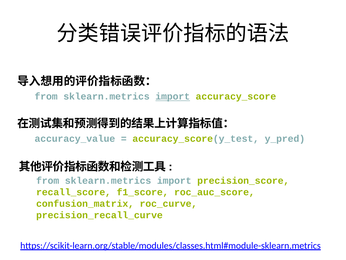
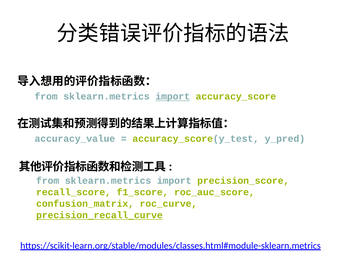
precision_recall_curve underline: none -> present (99, 215)
